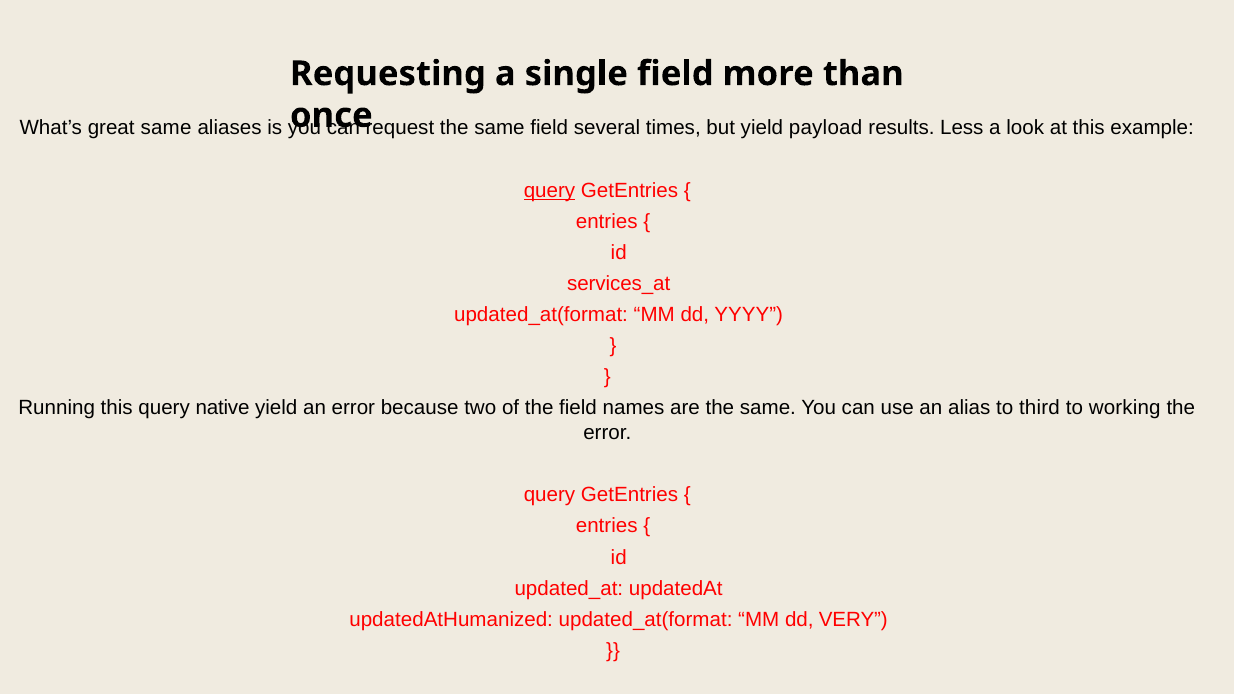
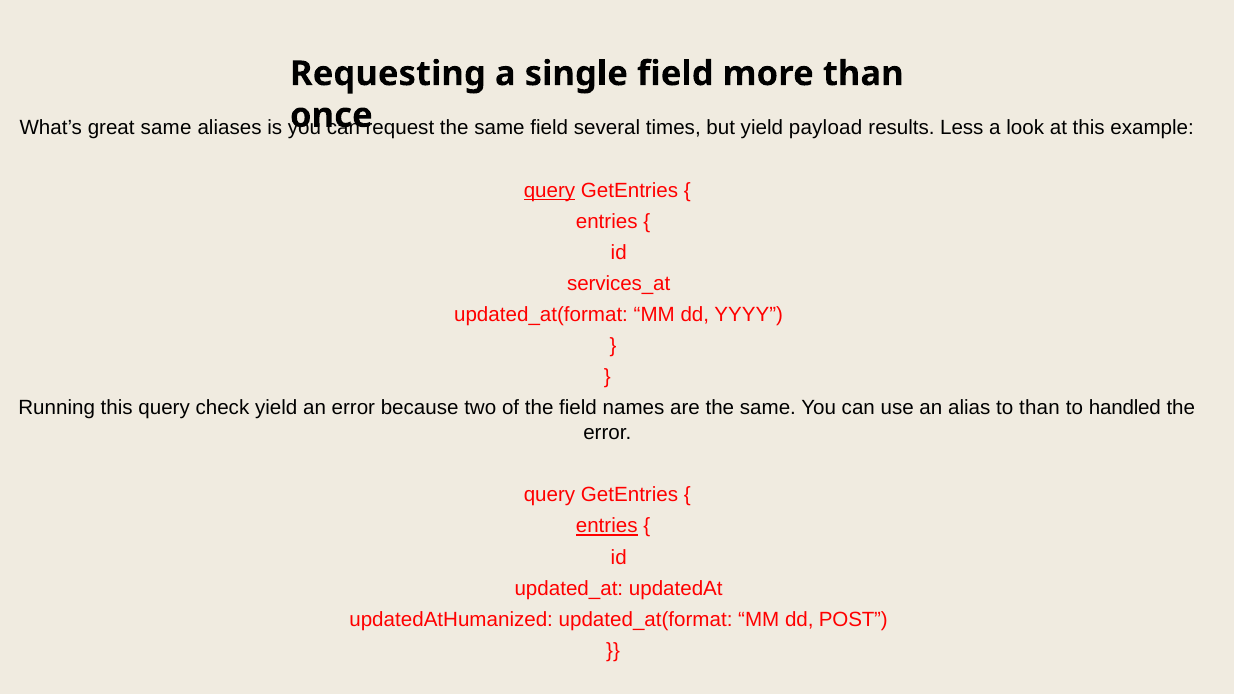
native: native -> check (222, 408)
to third: third -> than (1039, 408)
working: working -> handled (1125, 408)
entries underline: none -> present (607, 526)
VERY: VERY -> POST (853, 620)
